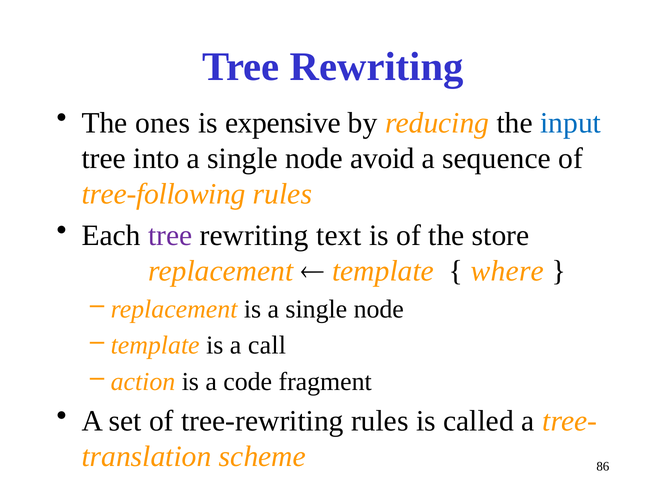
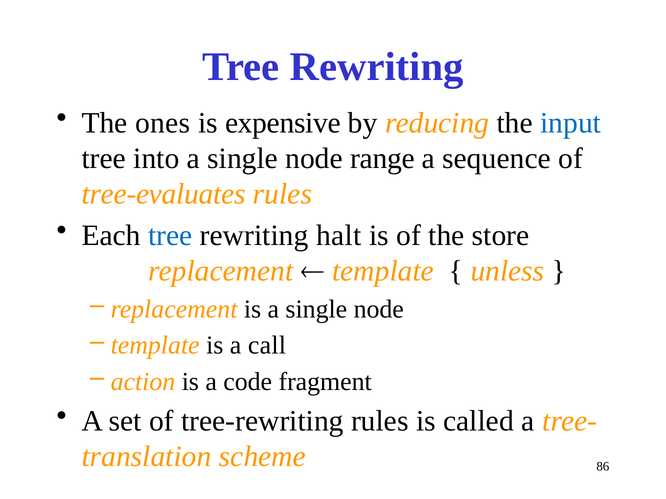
avoid: avoid -> range (383, 159)
tree-following: tree-following -> tree-evaluates (164, 194)
tree colour: purple -> blue (170, 236)
text: text -> halt (339, 236)
where: where -> unless (507, 271)
